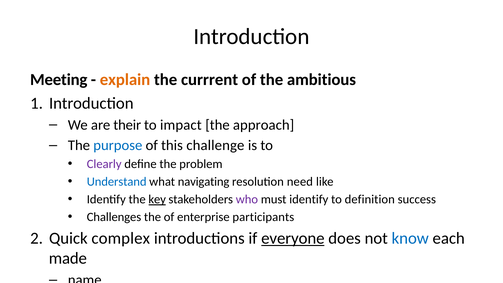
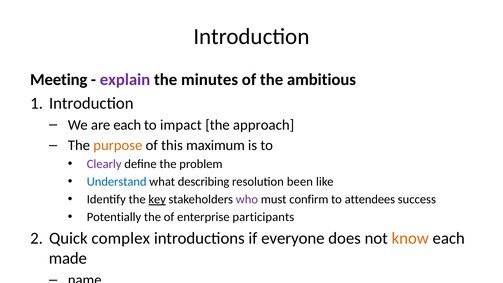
explain colour: orange -> purple (125, 80)
currrent: currrent -> minutes (210, 80)
are their: their -> each (127, 125)
purpose colour: blue -> orange (118, 145)
this challenge: challenge -> maximum (215, 145)
what navigating: navigating -> describing (204, 182)
need: need -> been (300, 182)
must identify: identify -> confirm (309, 199)
definition: definition -> attendees (370, 199)
Challenges: Challenges -> Potentially (114, 217)
everyone underline: present -> none (293, 238)
know colour: blue -> orange (410, 238)
